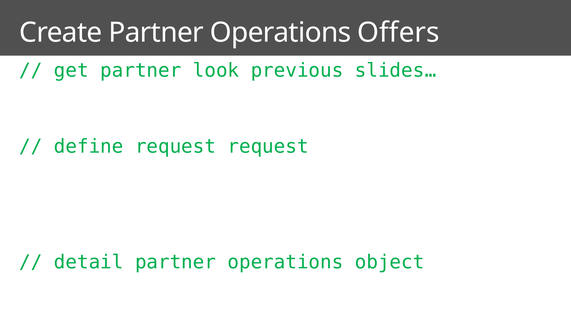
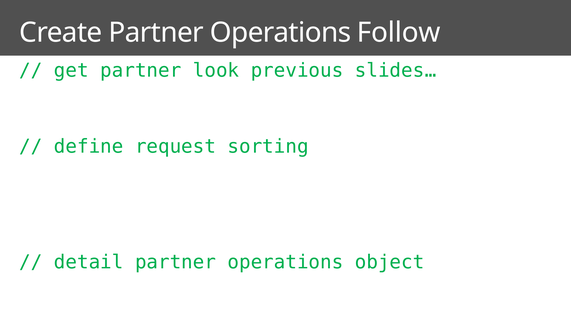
Offers: Offers -> Follow (399, 33)
request request: request -> sorting (268, 147)
